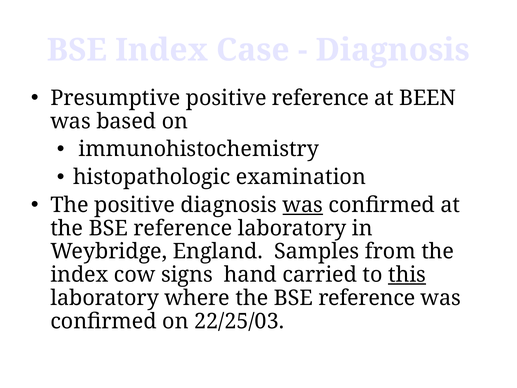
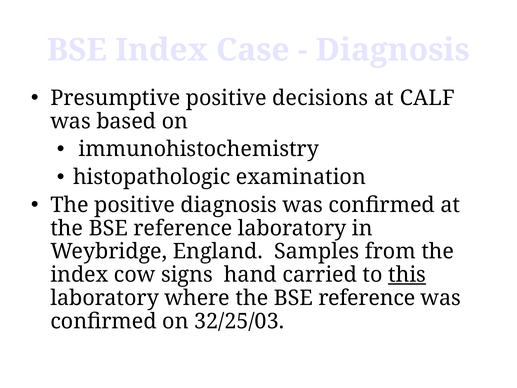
positive reference: reference -> decisions (320, 98)
BEEN: BEEN -> CALF (427, 98)
was underline: present -> none (303, 205)
22/25/03: 22/25/03 -> 32/25/03 (239, 321)
